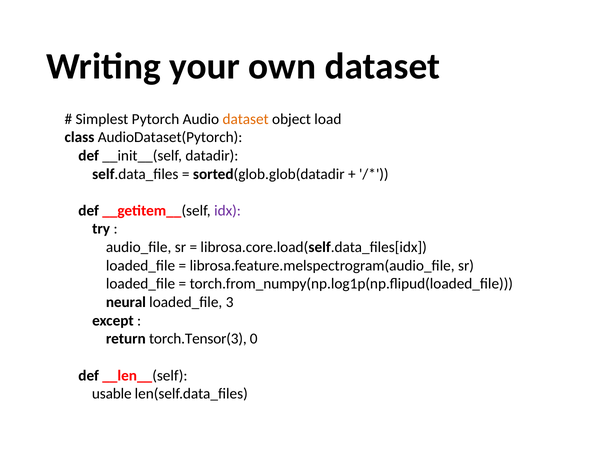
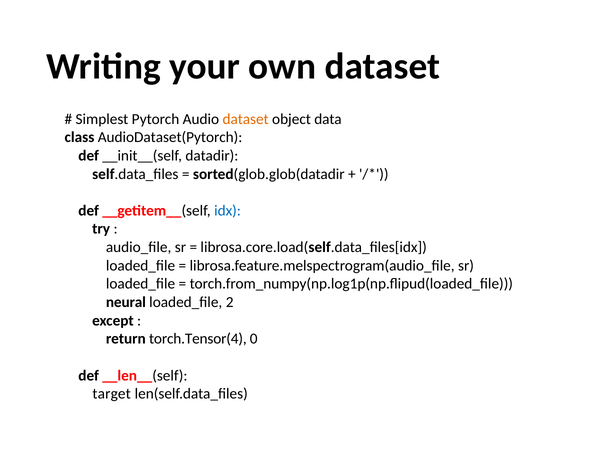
load: load -> data (328, 119)
idx colour: purple -> blue (228, 211)
3: 3 -> 2 (230, 302)
torch.Tensor(3: torch.Tensor(3 -> torch.Tensor(4 (198, 339)
usable: usable -> target (112, 394)
